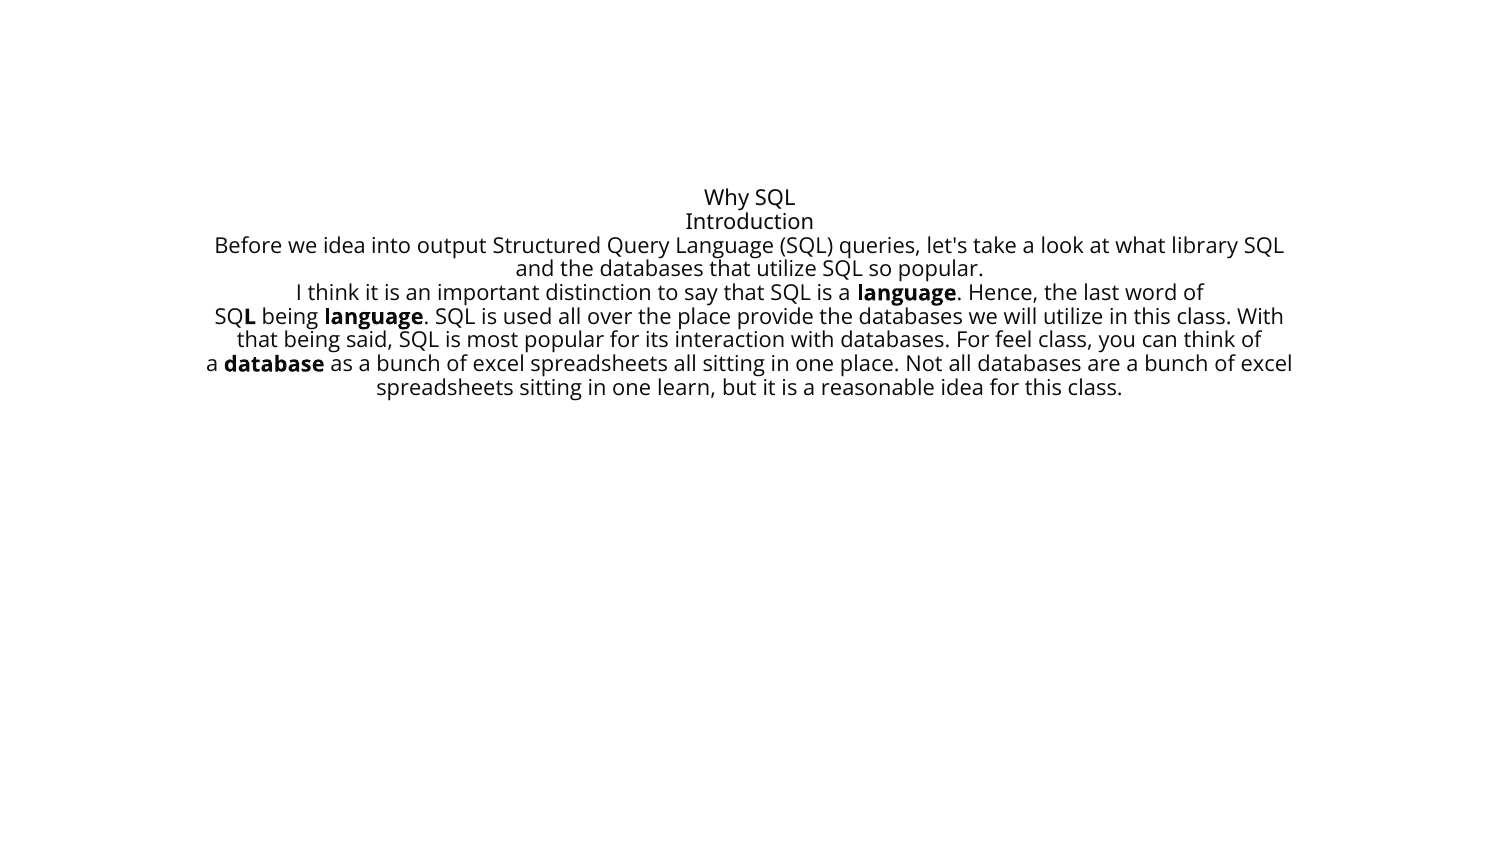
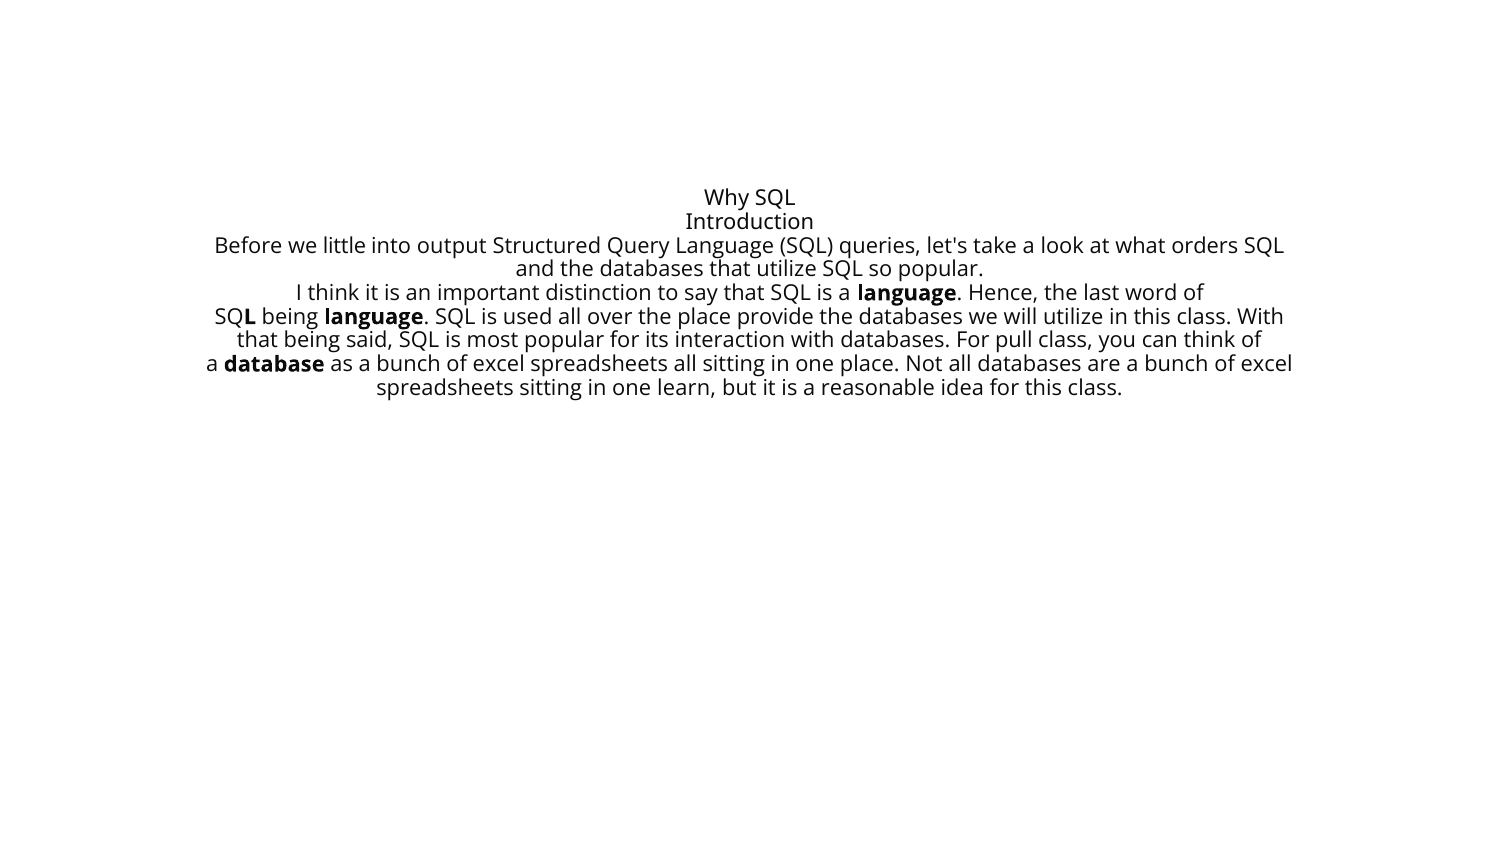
we idea: idea -> little (344, 246)
library: library -> orders (1205, 246)
feel: feel -> pull (1014, 341)
